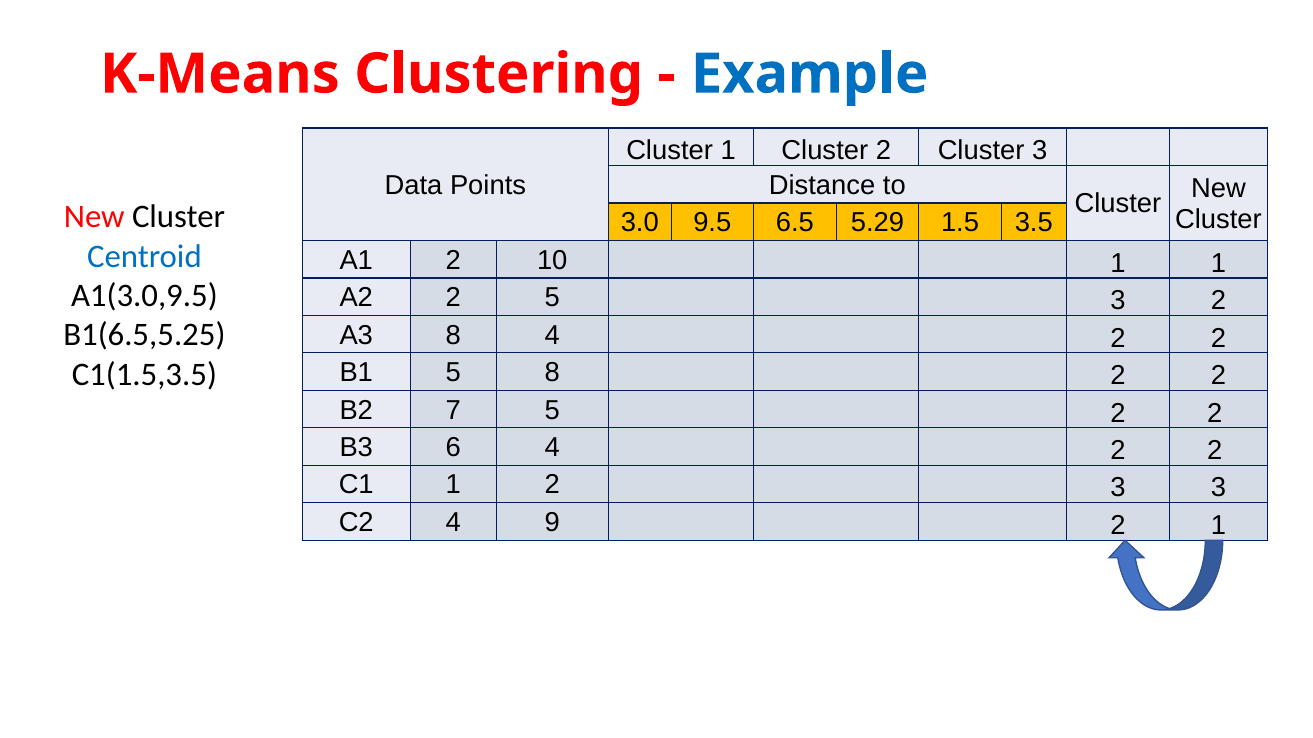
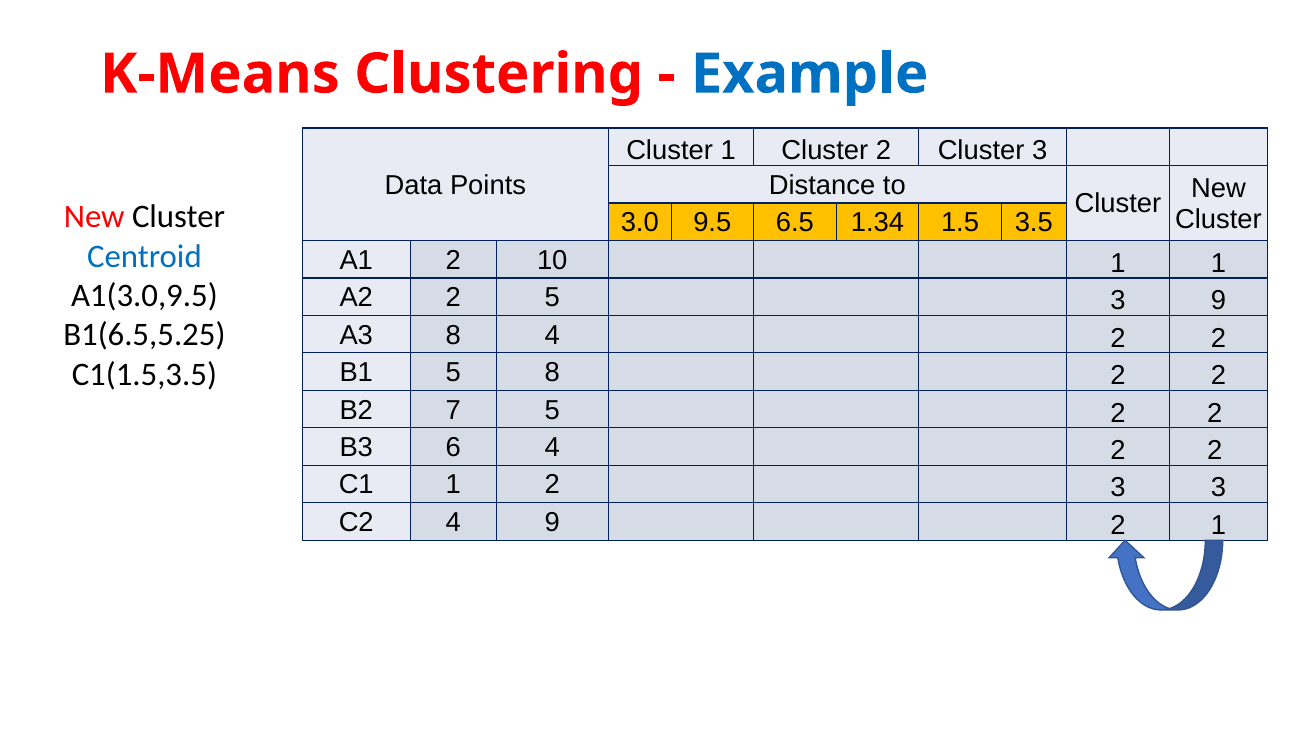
5.29: 5.29 -> 1.34 (878, 223)
3 2: 2 -> 9 (1219, 301)
